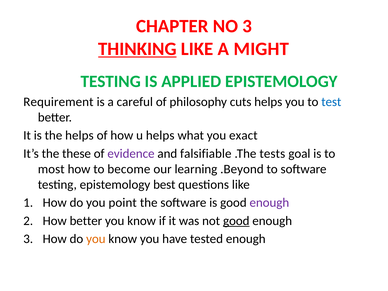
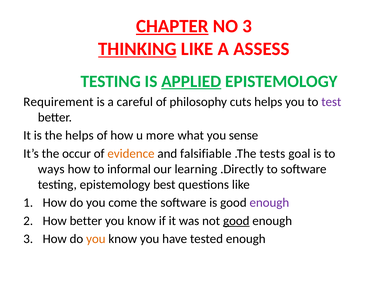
CHAPTER underline: none -> present (172, 26)
MIGHT: MIGHT -> ASSESS (261, 49)
APPLIED underline: none -> present (191, 81)
test colour: blue -> purple (331, 102)
u helps: helps -> more (160, 135)
exact: exact -> sense (243, 135)
these: these -> occur (77, 154)
evidence colour: purple -> orange (131, 154)
most: most -> ways (51, 169)
become: become -> informal (129, 169)
.Beyond: .Beyond -> .Directly (242, 169)
point: point -> come (123, 203)
